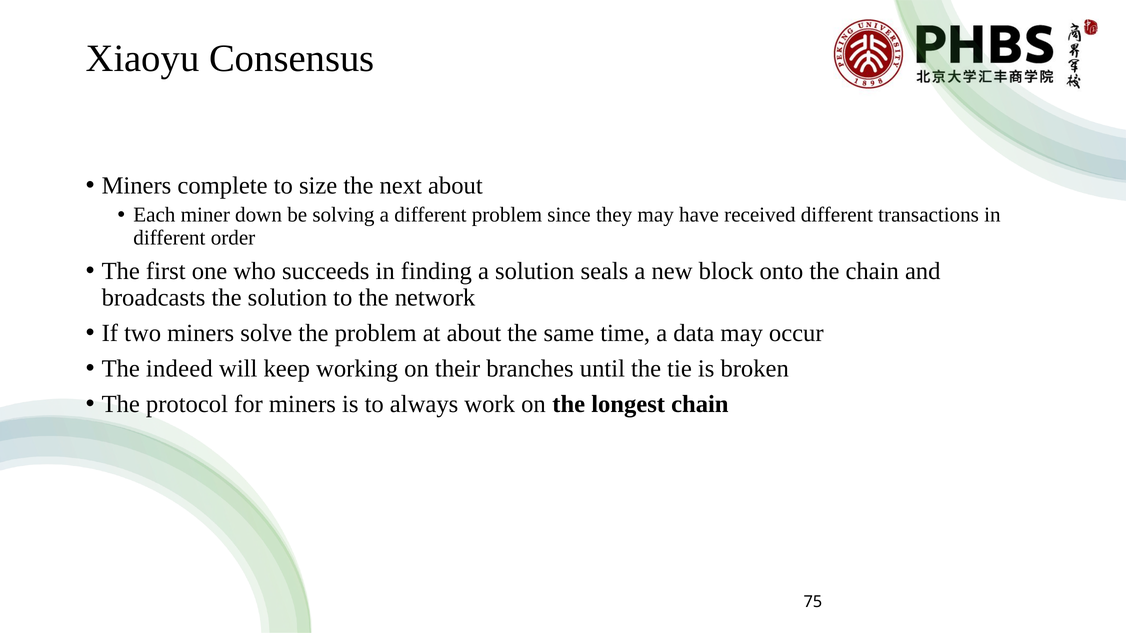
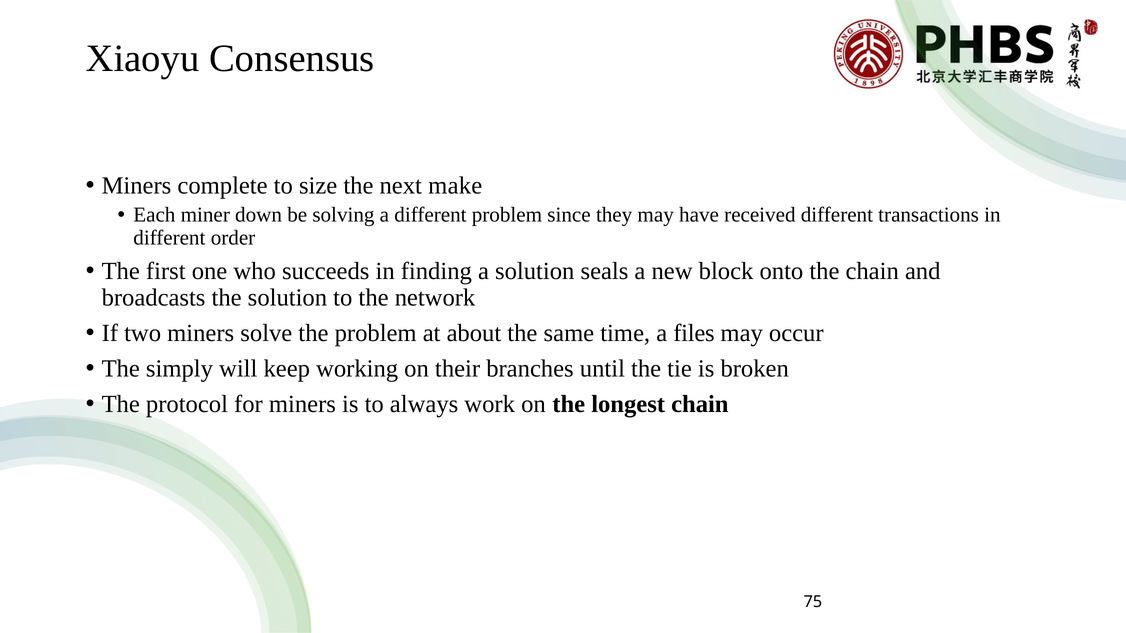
next about: about -> make (455, 186)
data: data -> files (694, 333)
indeed: indeed -> simply (179, 369)
